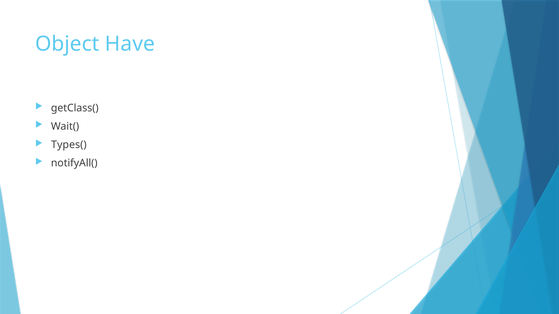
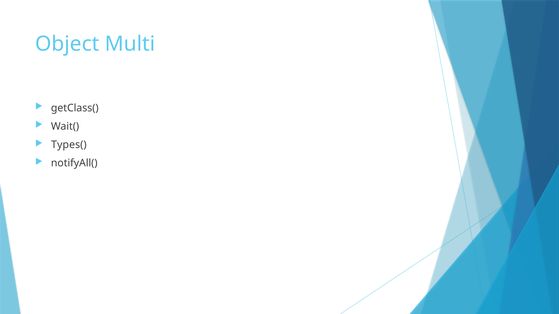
Have: Have -> Multi (130, 44)
